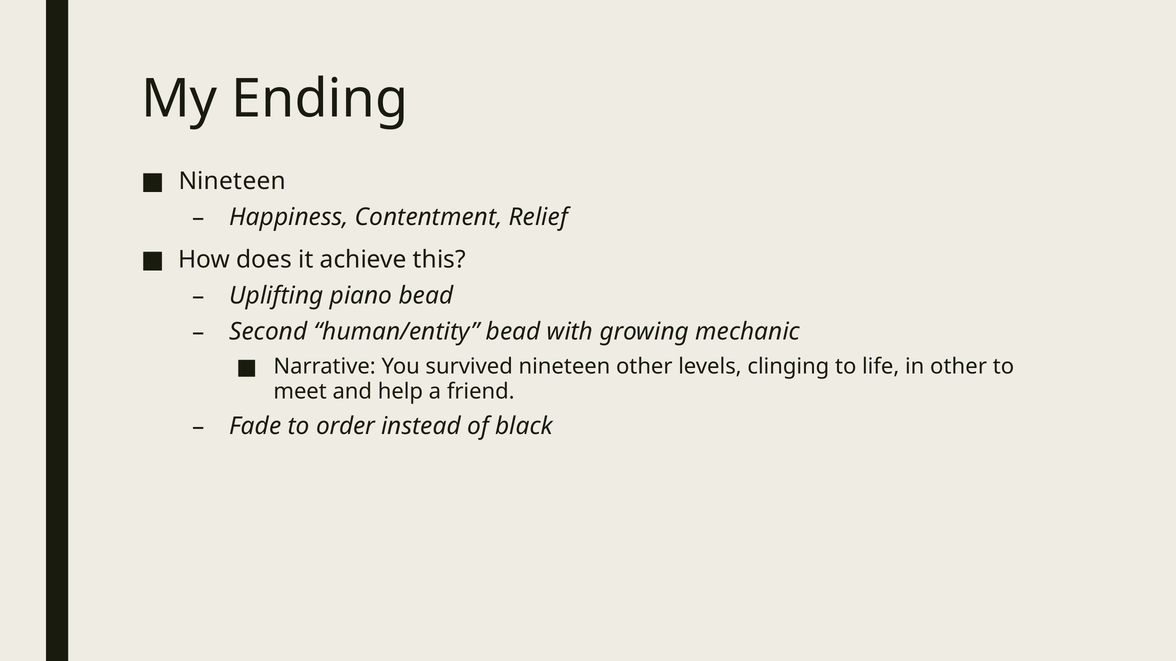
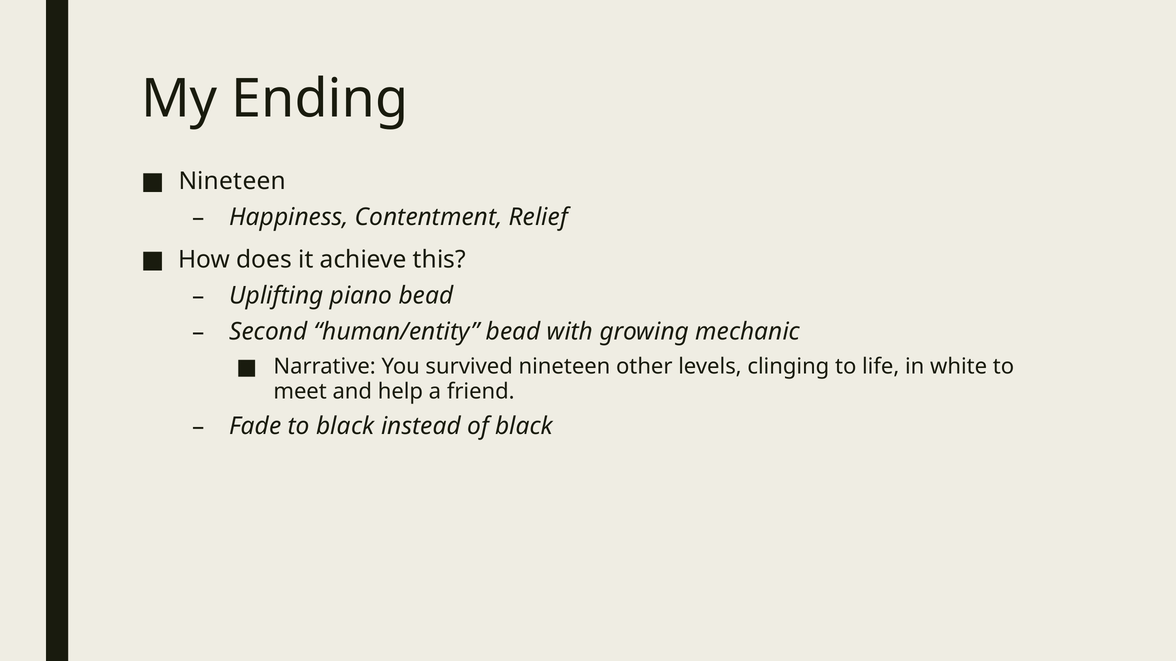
in other: other -> white (959, 367)
to order: order -> black (345, 427)
